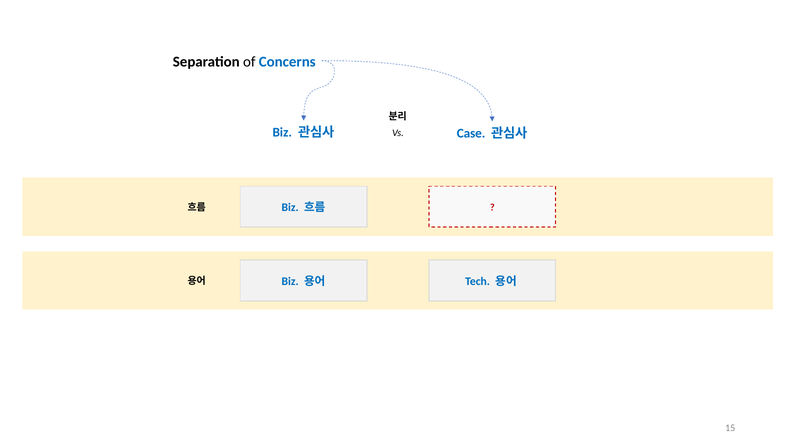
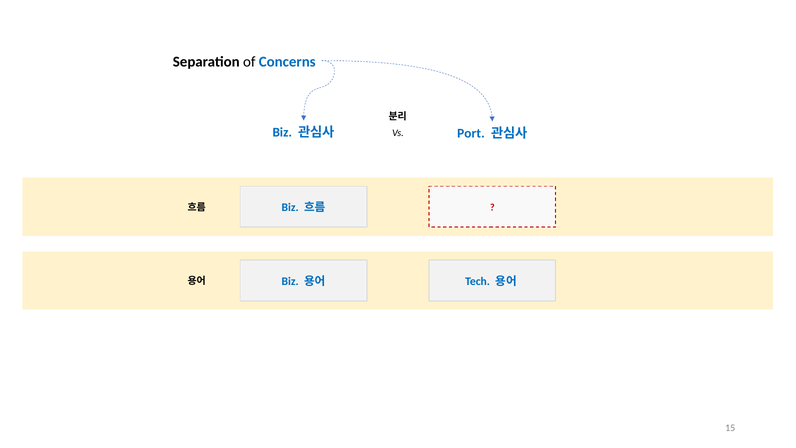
Case: Case -> Port (471, 133)
